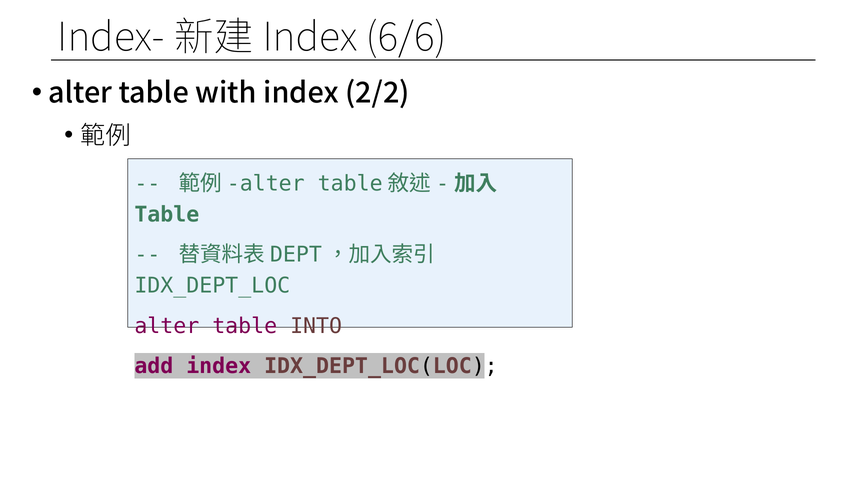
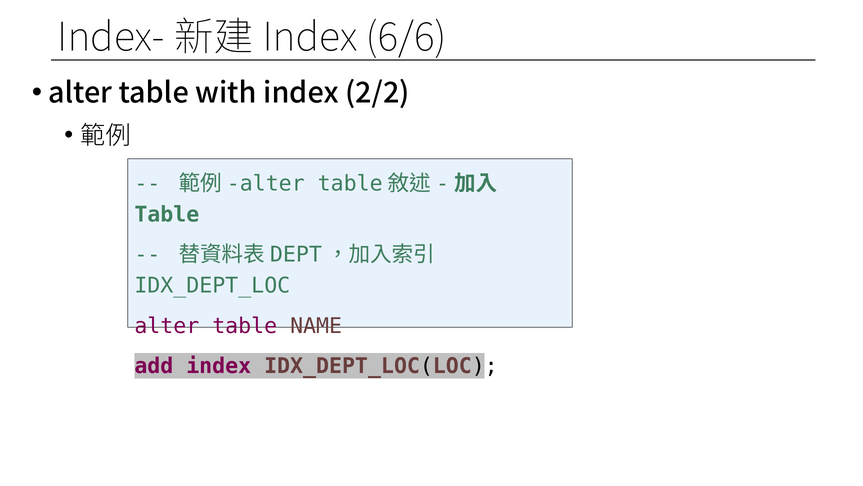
INTO: INTO -> NAME (316, 326)
